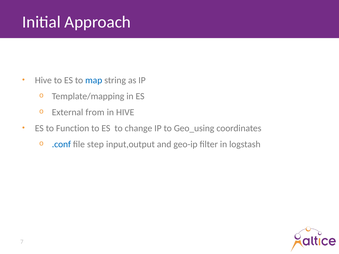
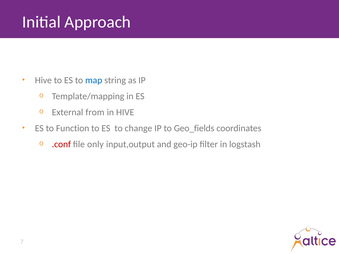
Geo_using: Geo_using -> Geo_fields (194, 128)
.conf colour: blue -> red (61, 144)
step: step -> only (95, 144)
